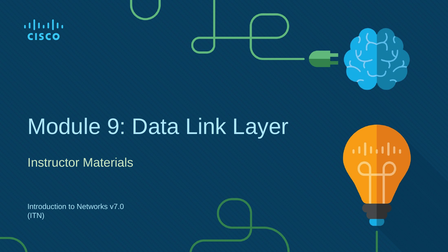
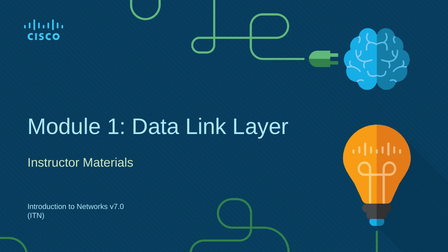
9: 9 -> 1 (116, 127)
